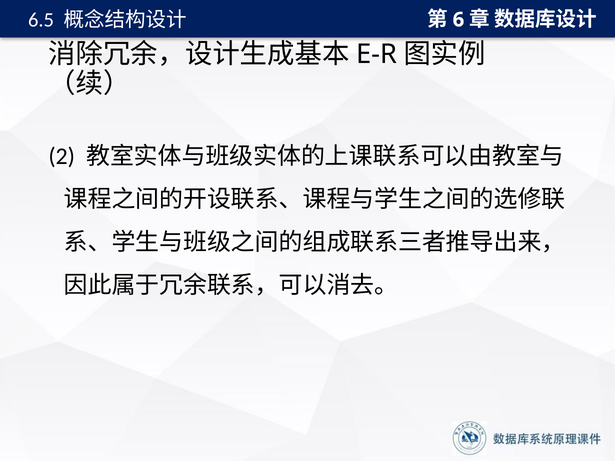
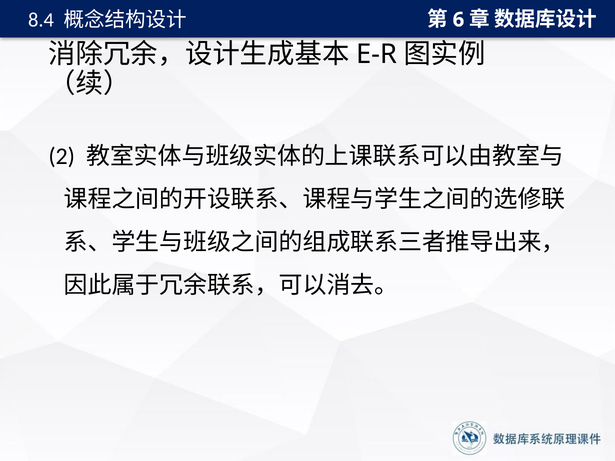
6.5: 6.5 -> 8.4 (41, 20)
